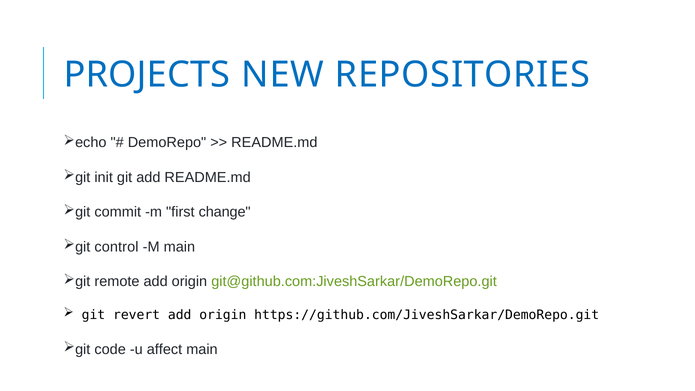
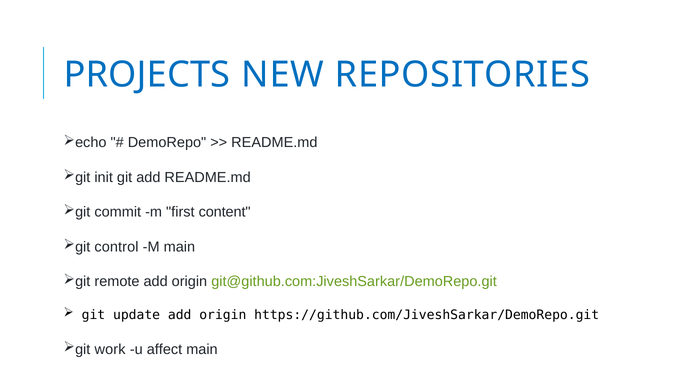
change: change -> content (225, 212)
revert: revert -> update (137, 315)
code: code -> work (110, 349)
